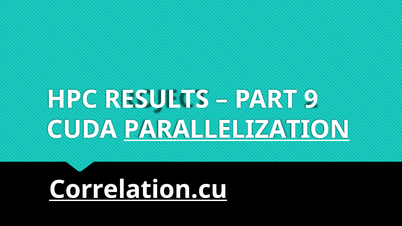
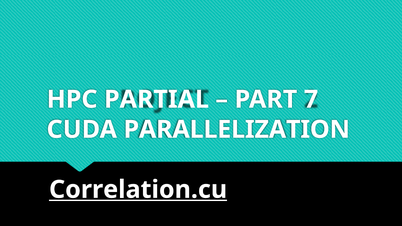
RESULTS: RESULTS -> PARTIAL (157, 99)
9: 9 -> 7 (311, 99)
PARALLELIZATION underline: present -> none (237, 130)
